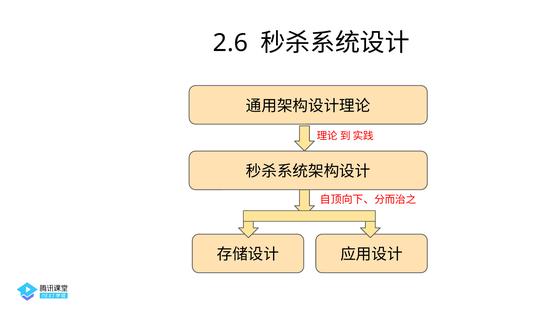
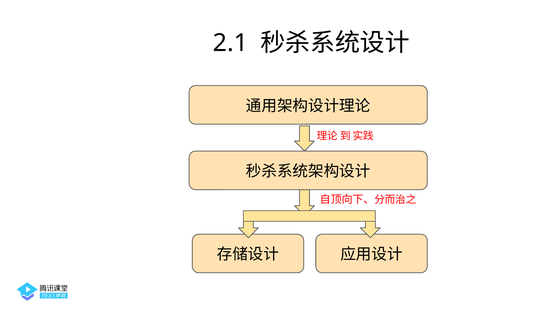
2.6: 2.6 -> 2.1 (231, 43)
